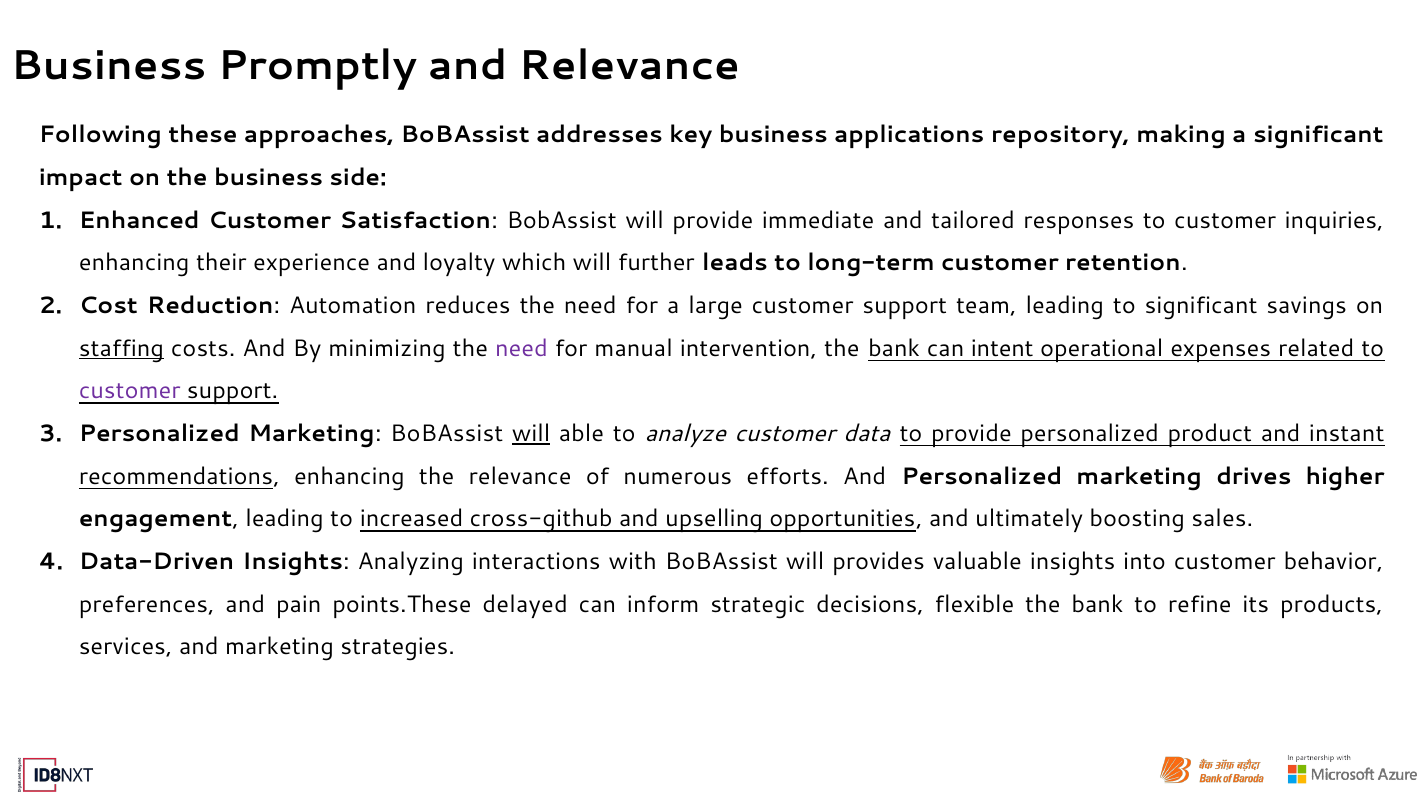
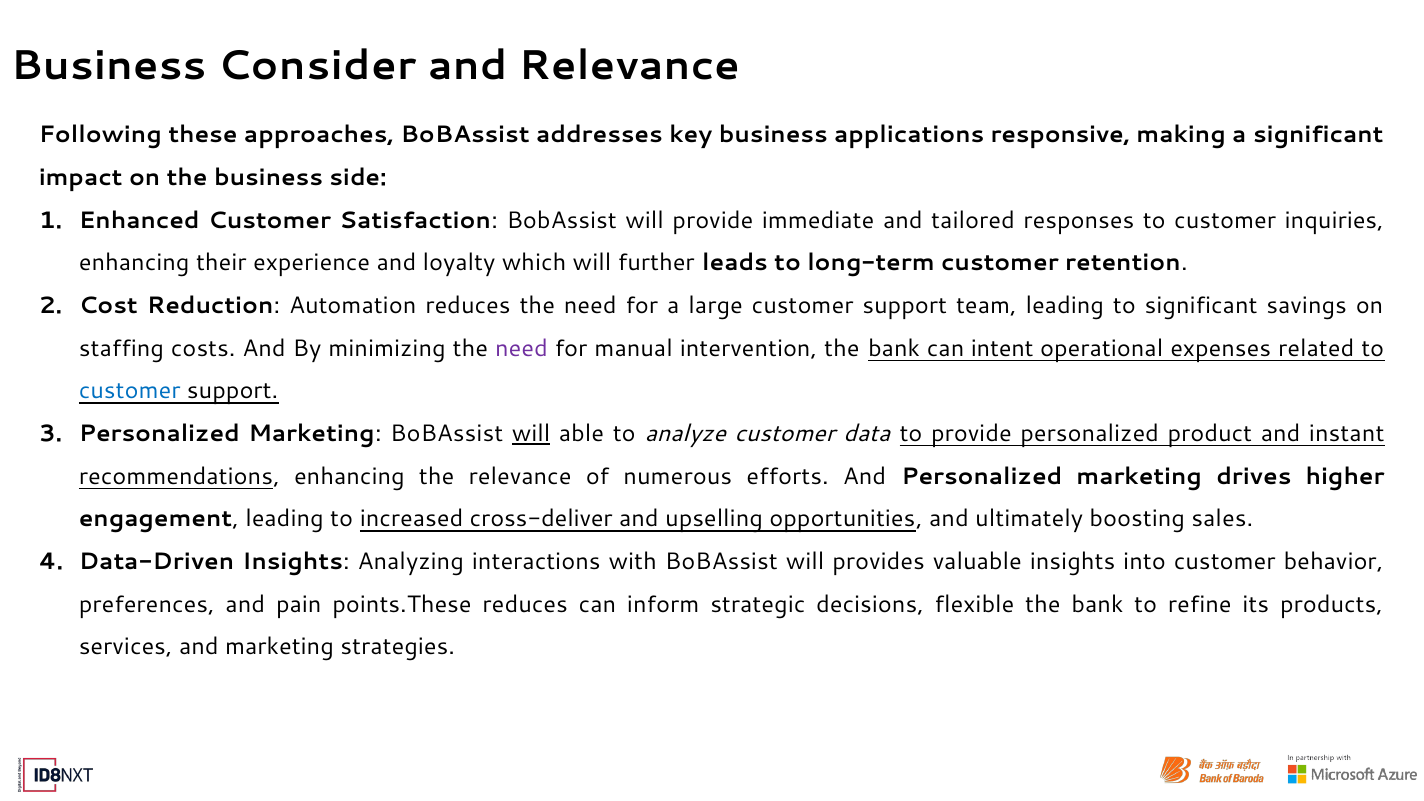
Promptly: Promptly -> Consider (317, 65)
repository: repository -> responsive (1060, 135)
staffing underline: present -> none (121, 348)
customer colour: purple -> blue (130, 391)
cross-github: cross-github -> cross-deliver (541, 519)
points.These delayed: delayed -> reduces (525, 604)
